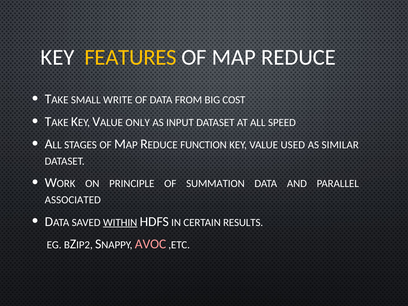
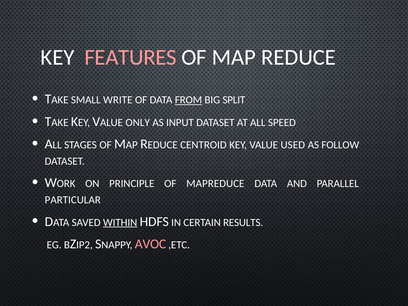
FEATURES colour: yellow -> pink (131, 57)
FROM underline: none -> present (188, 100)
COST: COST -> SPLIT (234, 100)
FUNCTION: FUNCTION -> CENTROID (203, 145)
SIMILAR: SIMILAR -> FOLLOW (340, 145)
SUMMATION: SUMMATION -> MAPREDUCE (215, 184)
ASSOCIATED: ASSOCIATED -> PARTICULAR (73, 200)
